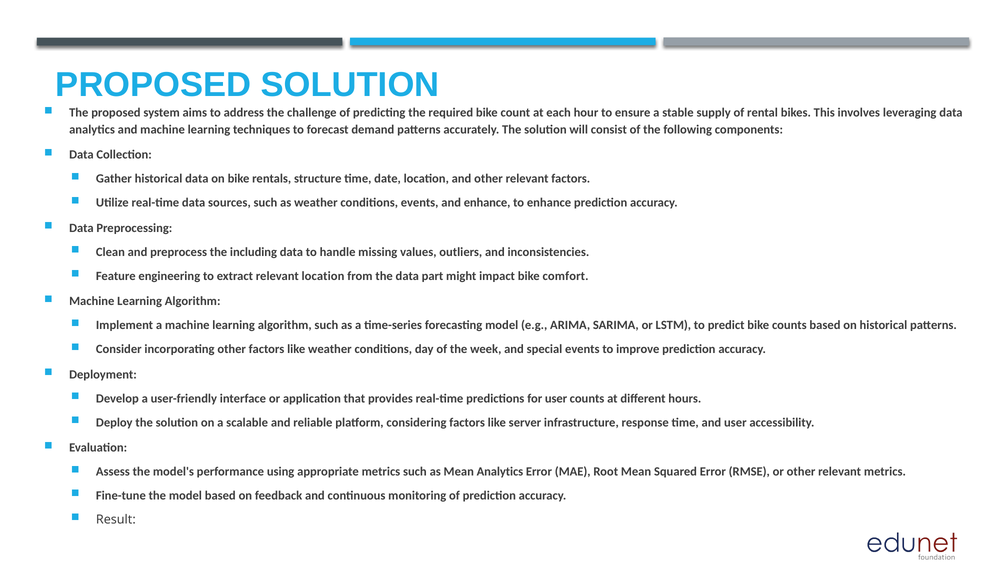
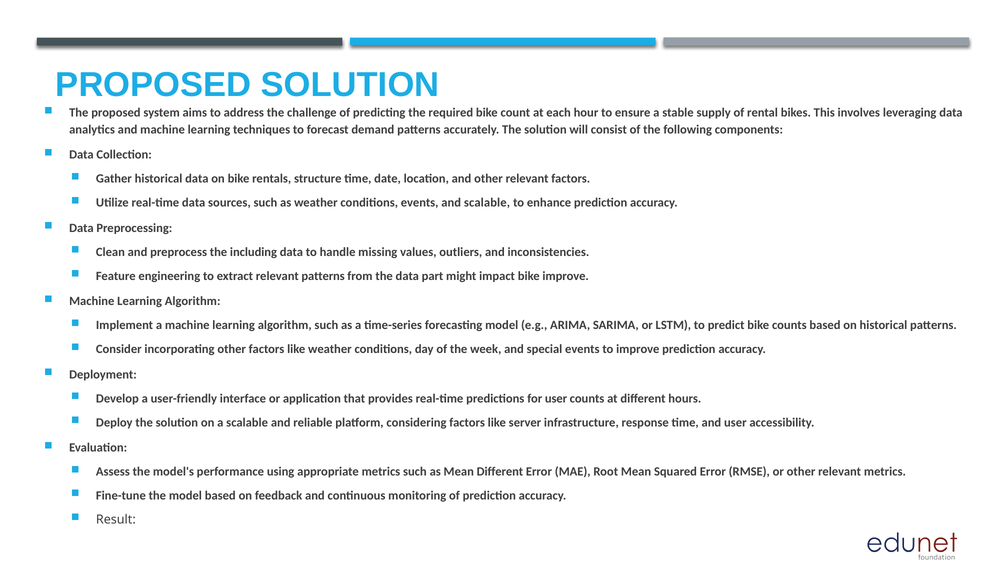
and enhance: enhance -> scalable (487, 203)
relevant location: location -> patterns (323, 276)
bike comfort: comfort -> improve (566, 276)
Mean Analytics: Analytics -> Different (500, 472)
